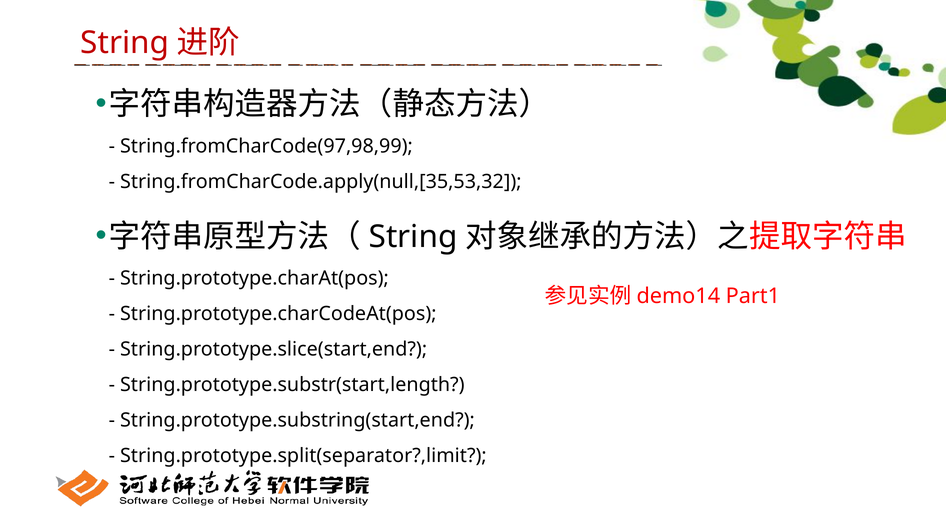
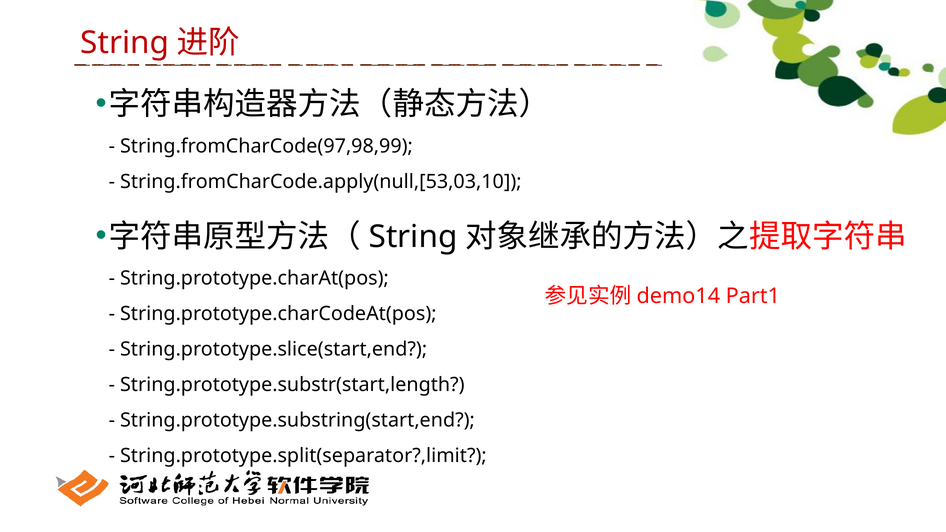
String.fromCharCode.apply(null,[35,53,32: String.fromCharCode.apply(null,[35,53,32 -> String.fromCharCode.apply(null,[53,03,10 (321, 182)
